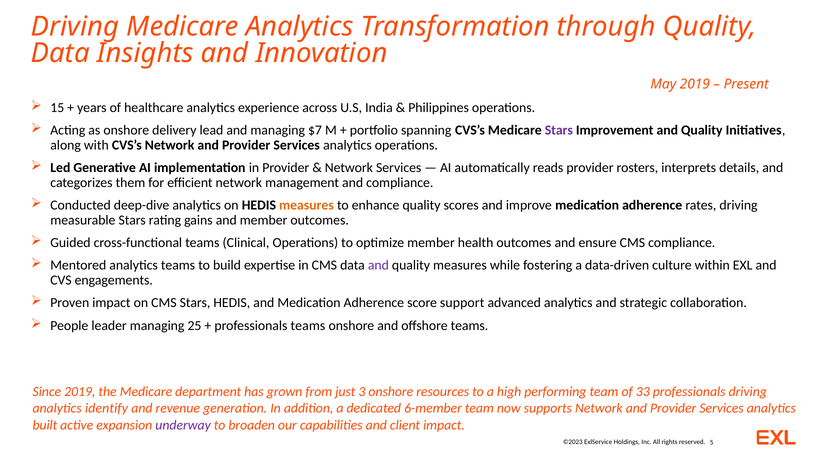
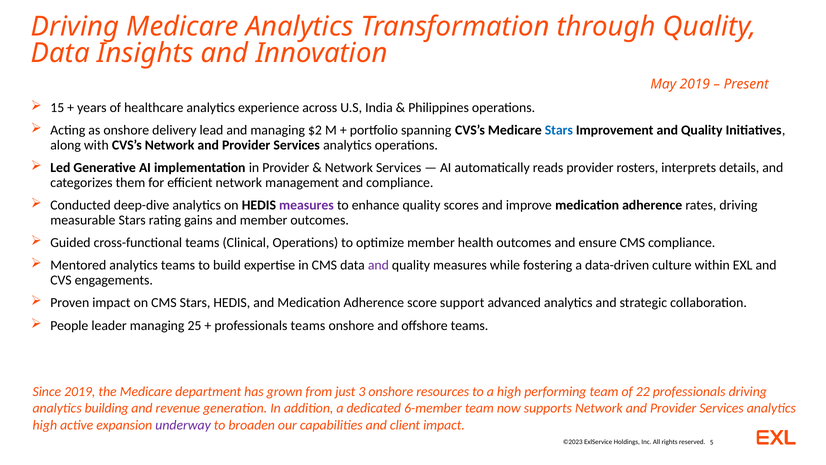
$7: $7 -> $2 (315, 130)
Stars colour: purple -> blue (559, 130)
measures colour: orange -> purple (306, 205)
33: 33 -> 22 (643, 392)
identify: identify -> building (107, 408)
built: built -> high (45, 425)
